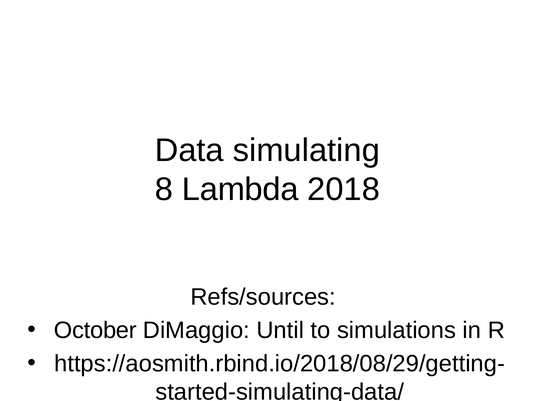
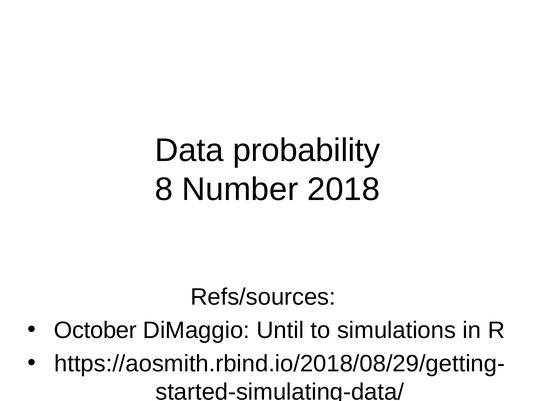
simulating: simulating -> probability (306, 150)
Lambda: Lambda -> Number (240, 190)
